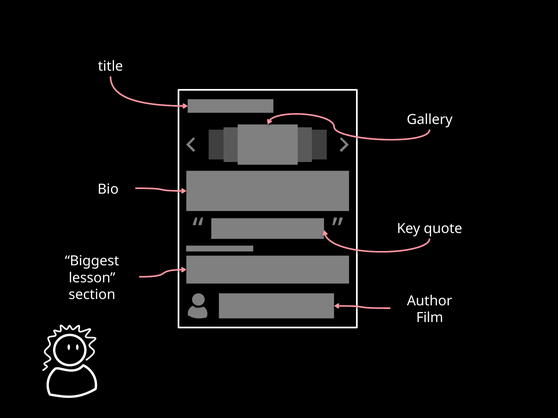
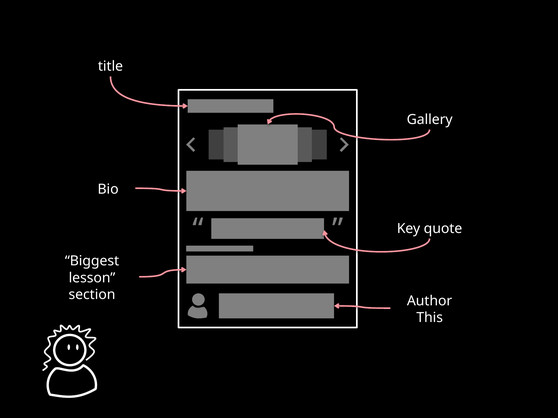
Film: Film -> This (430, 318)
